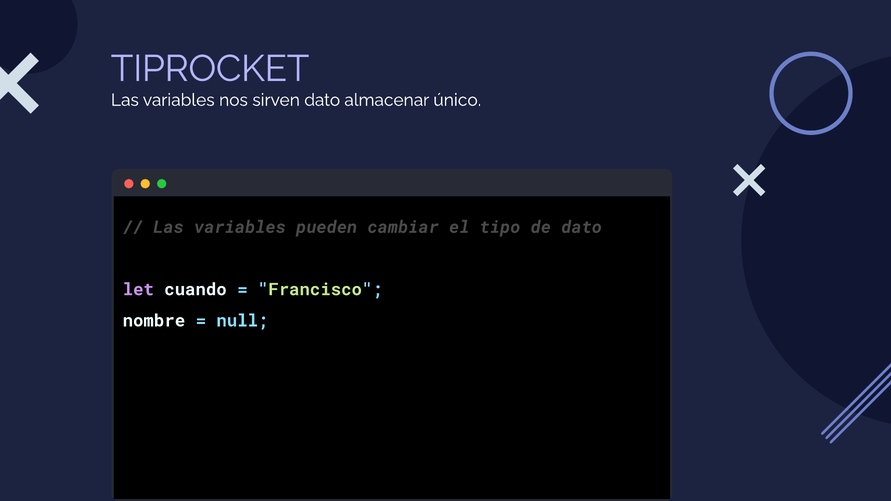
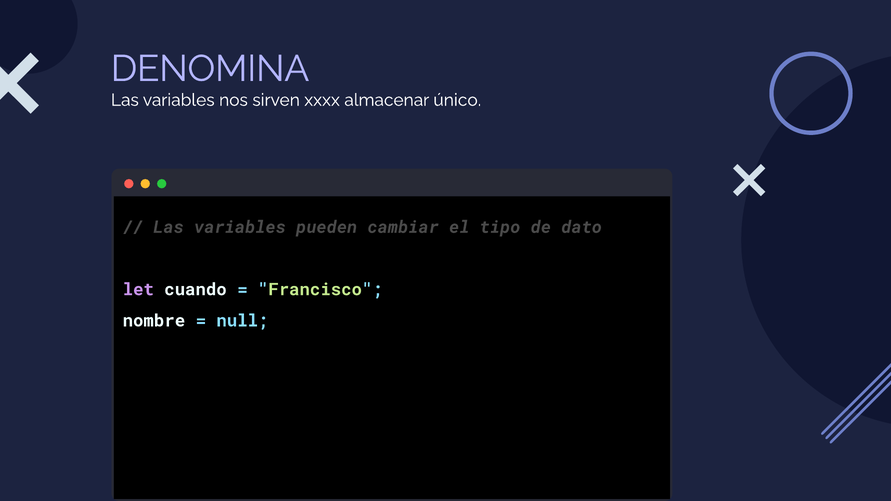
TIPROCKET: TIPROCKET -> DENOMINA (210, 69)
sirven dato: dato -> xxxx (322, 100)
